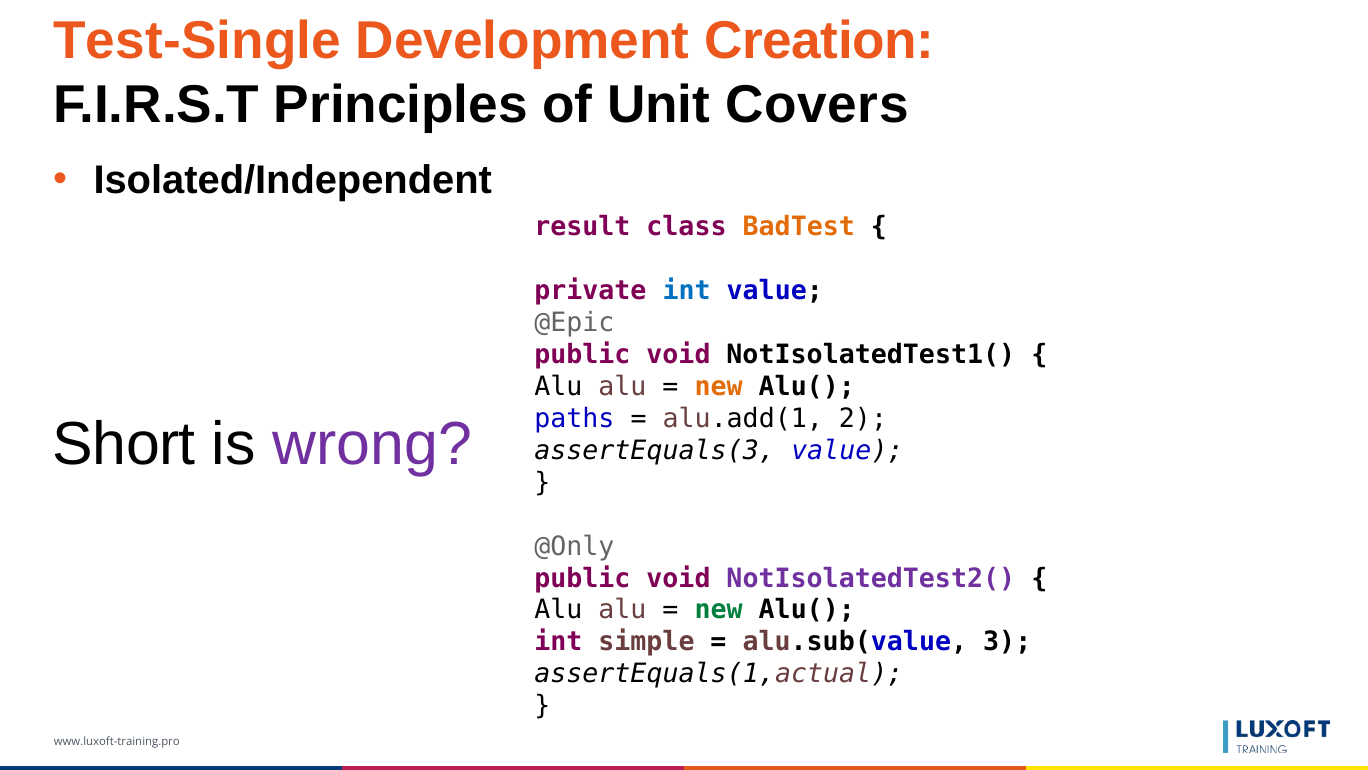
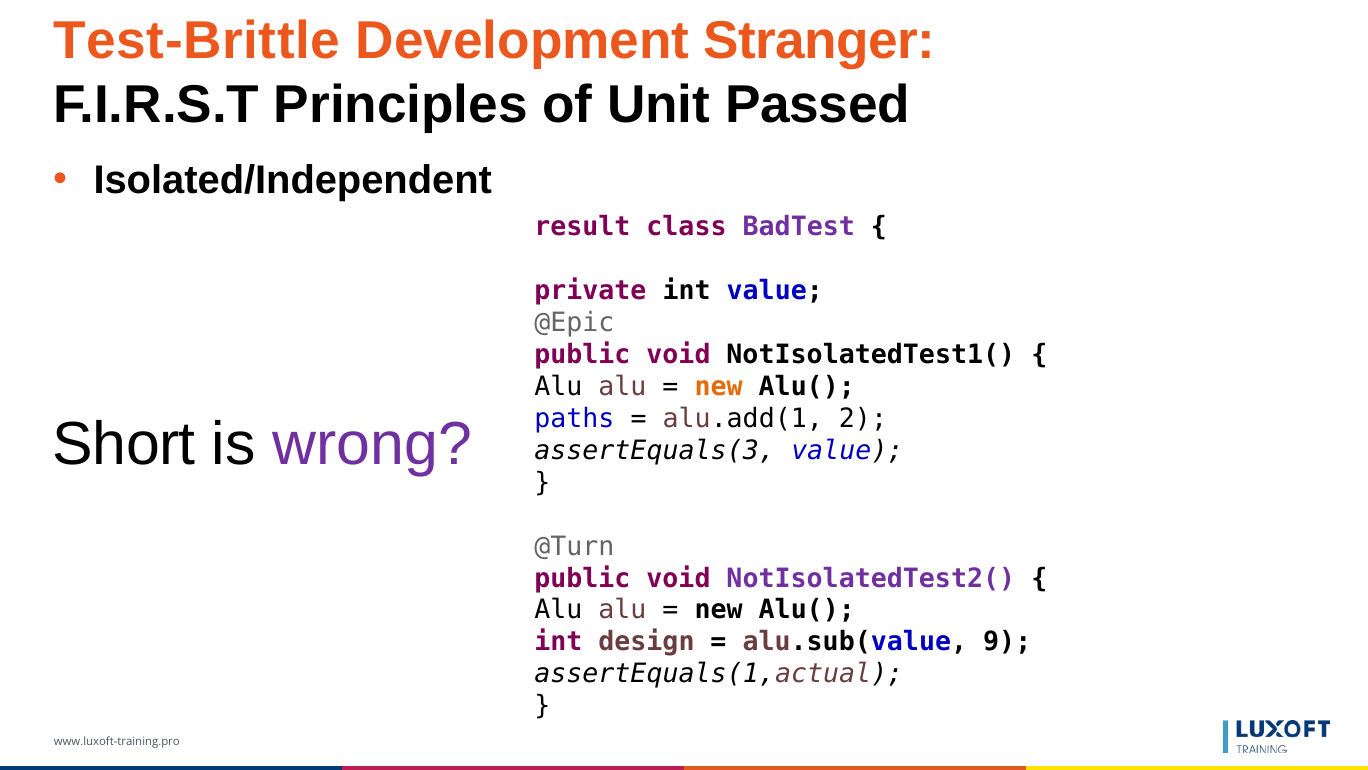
Test-Single: Test-Single -> Test-Brittle (197, 41)
Creation: Creation -> Stranger (819, 41)
Covers: Covers -> Passed (818, 105)
BadTest colour: orange -> purple (799, 227)
int colour: blue -> black (687, 290)
@Only: @Only -> @Turn (574, 546)
new colour: green -> black (719, 610)
simple: simple -> design (646, 642)
3: 3 -> 9 (1007, 642)
